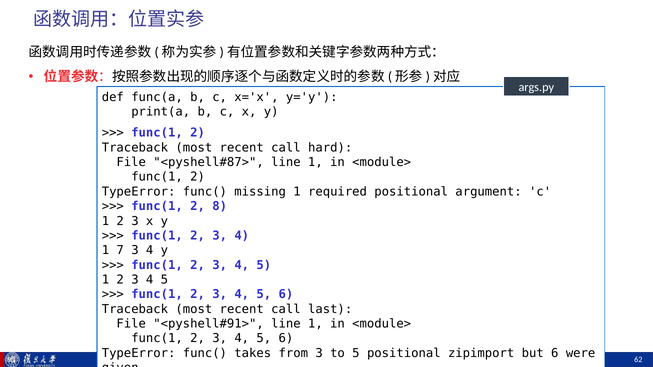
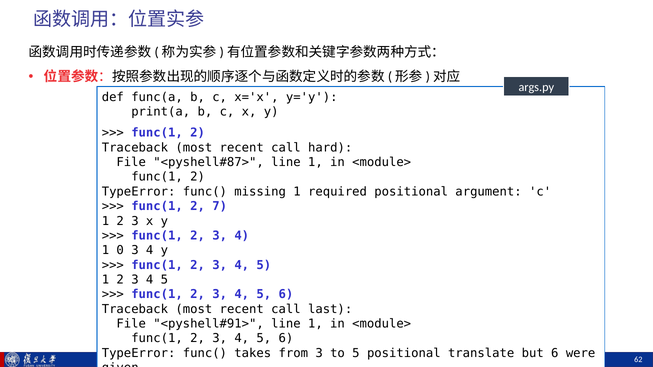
8: 8 -> 7 (220, 206)
7: 7 -> 0 (120, 251)
zipimport: zipimport -> translate (481, 353)
